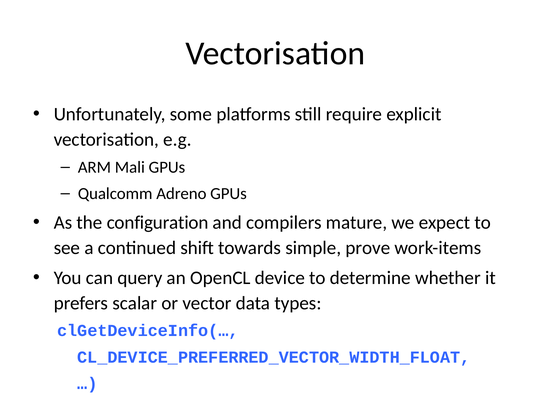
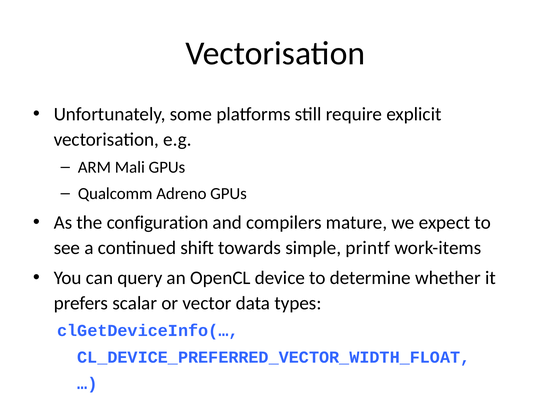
prove: prove -> printf (368, 248)
